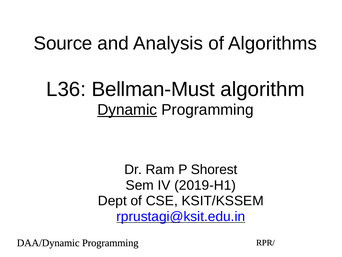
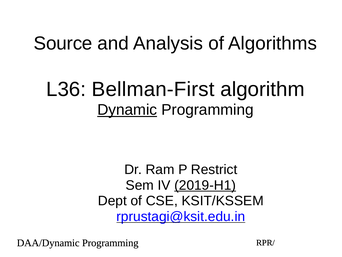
Bellman-Must: Bellman-Must -> Bellman-First (153, 89)
Shorest: Shorest -> Restrict (214, 169)
2019-H1 underline: none -> present (205, 185)
